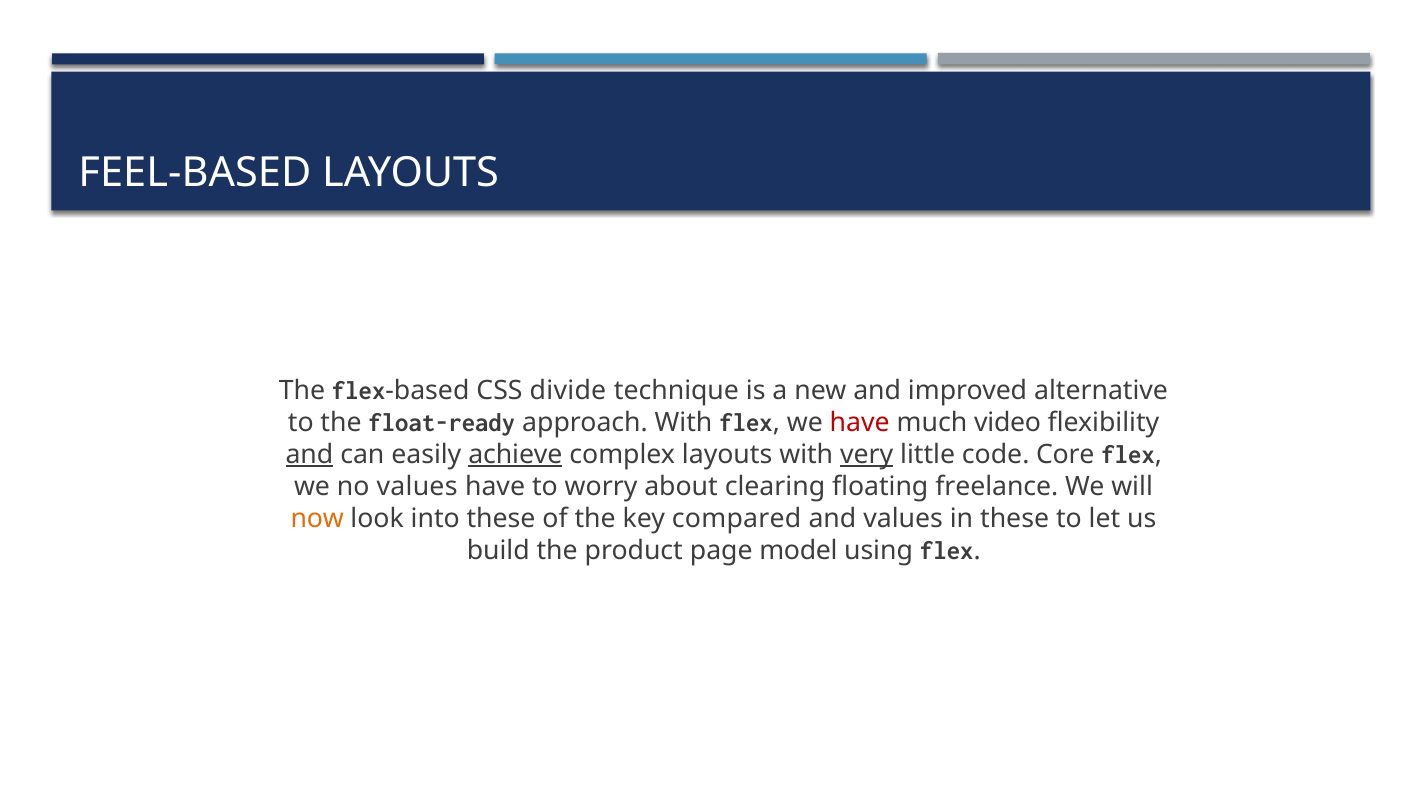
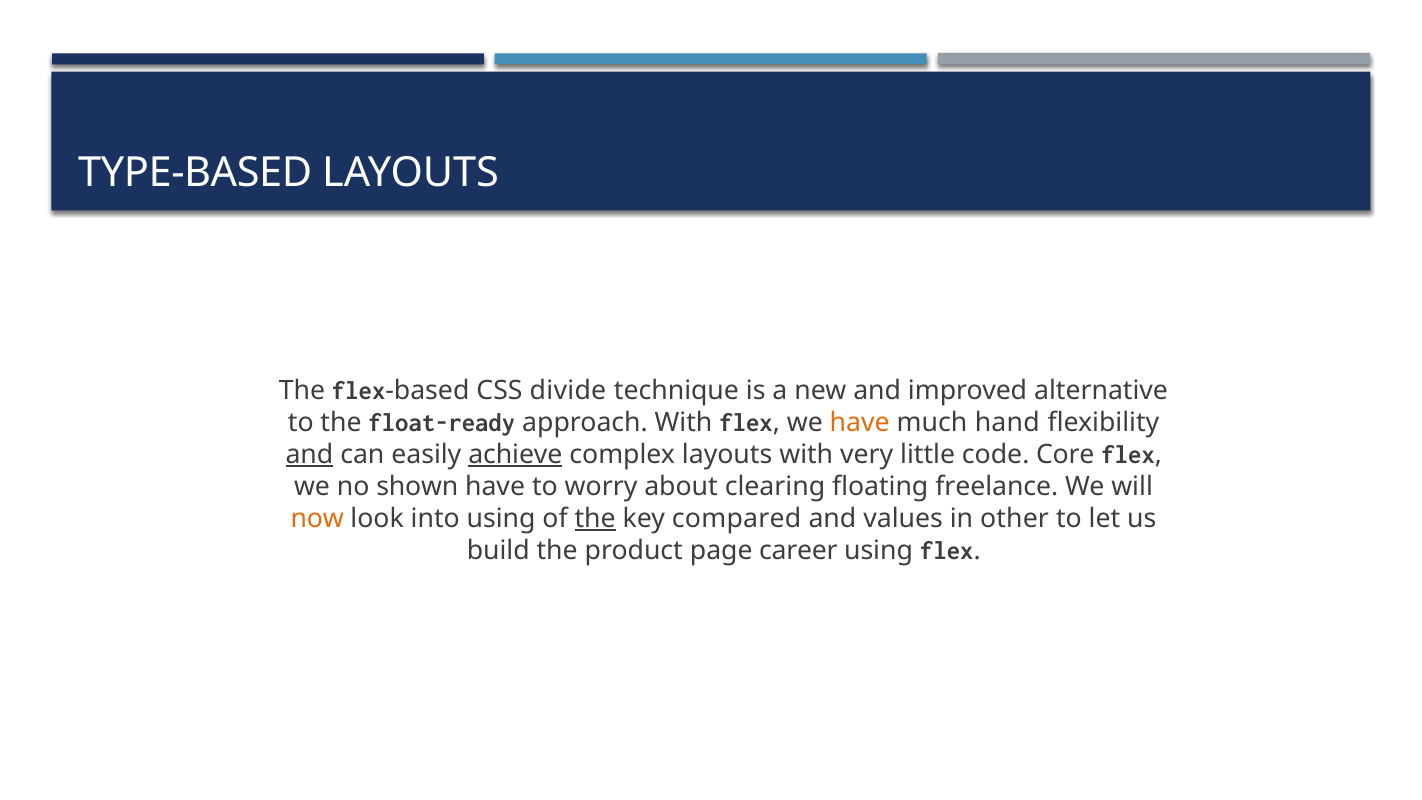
FEEL-BASED: FEEL-BASED -> TYPE-BASED (195, 173)
have colour: red -> orange (860, 423)
video: video -> hand (1007, 423)
very underline: present -> none (867, 455)
no values: values -> shown (417, 487)
into these: these -> using (501, 519)
the underline: none -> present (595, 519)
in these: these -> other (1015, 519)
model: model -> career (798, 551)
